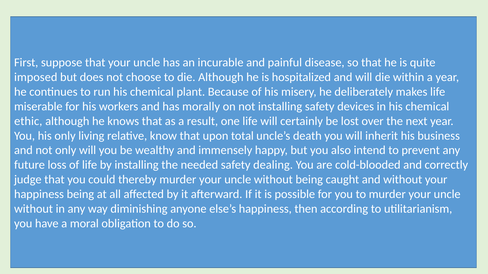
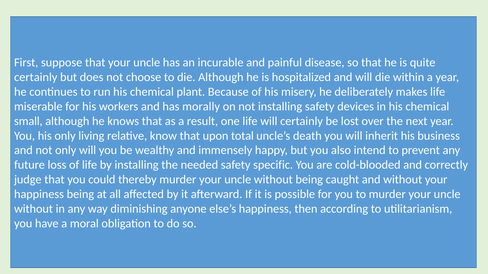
imposed: imposed -> certainly (36, 77)
ethic: ethic -> small (28, 121)
dealing: dealing -> specific (273, 165)
